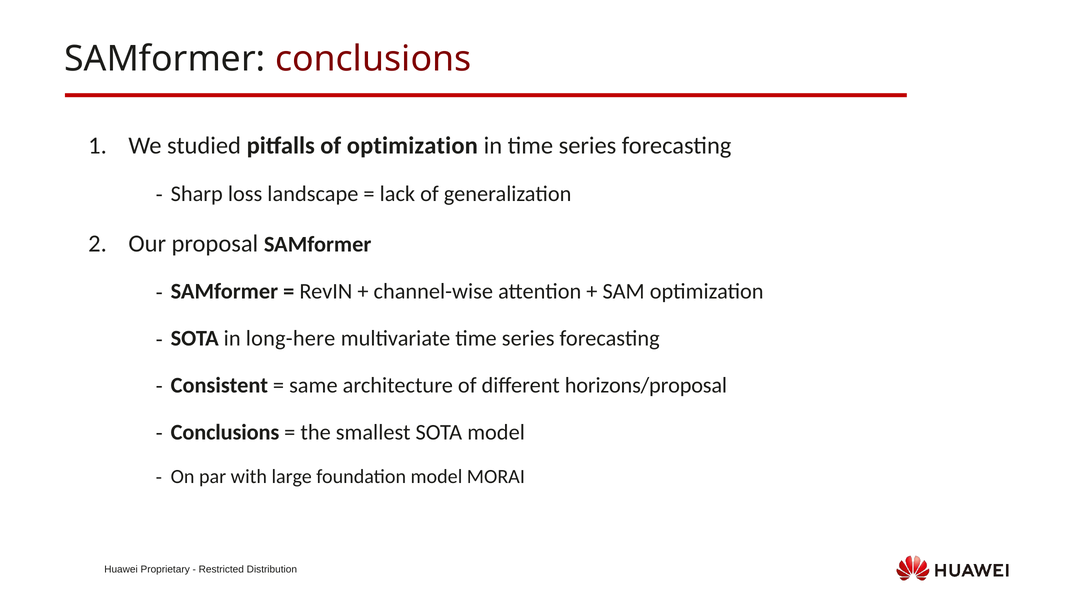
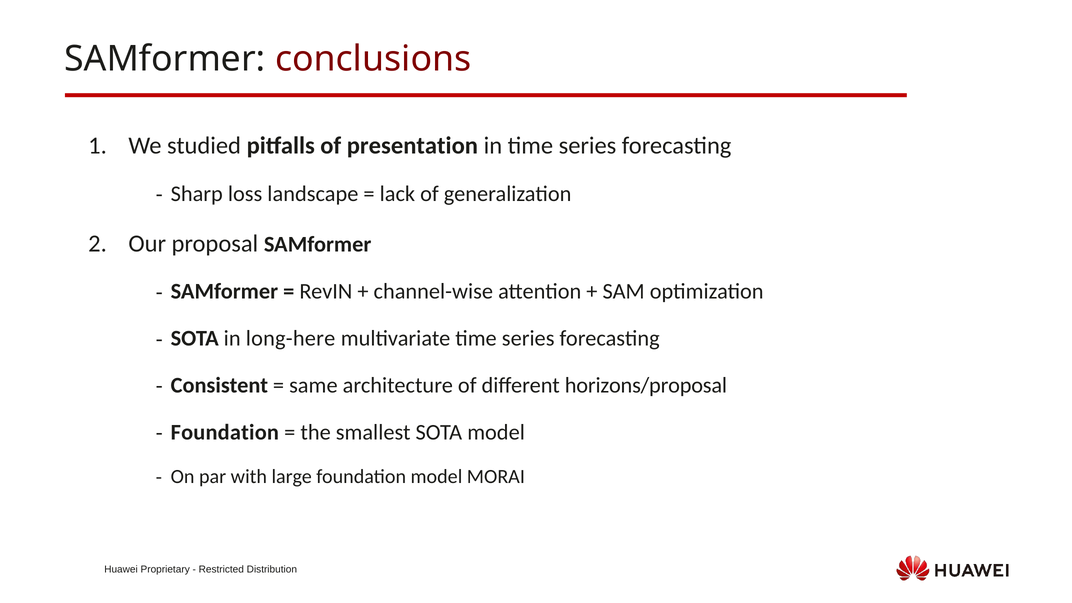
of optimization: optimization -> presentation (412, 146)
Conclusions: Conclusions -> Foundation (225, 432)
